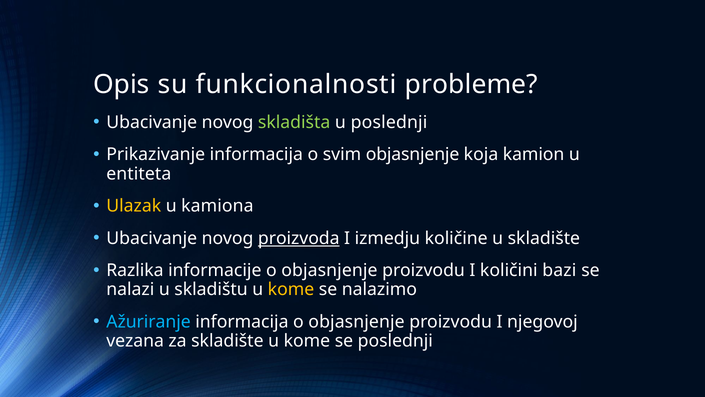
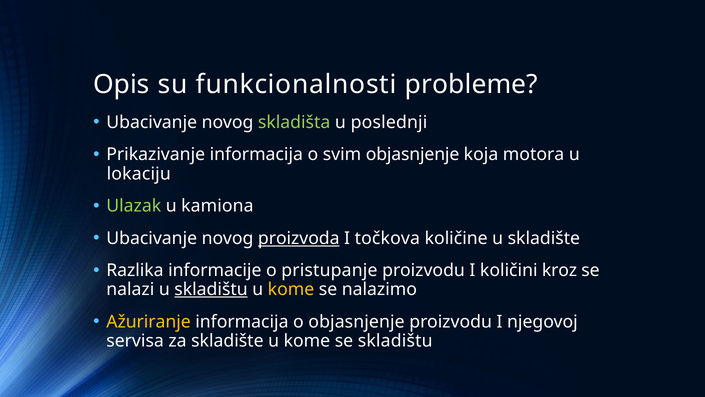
kamion: kamion -> motora (534, 155)
entiteta: entiteta -> lokaciju (139, 174)
Ulazak colour: yellow -> light green (134, 206)
izmedju: izmedju -> točkova (387, 238)
informacije o objasnjenje: objasnjenje -> pristupanje (329, 270)
bazi: bazi -> kroz (559, 270)
skladištu underline: none -> present (211, 289)
Ažuriranje colour: light blue -> yellow (149, 322)
vezana: vezana -> servisa (135, 341)
se poslednji: poslednji -> skladištu (395, 341)
